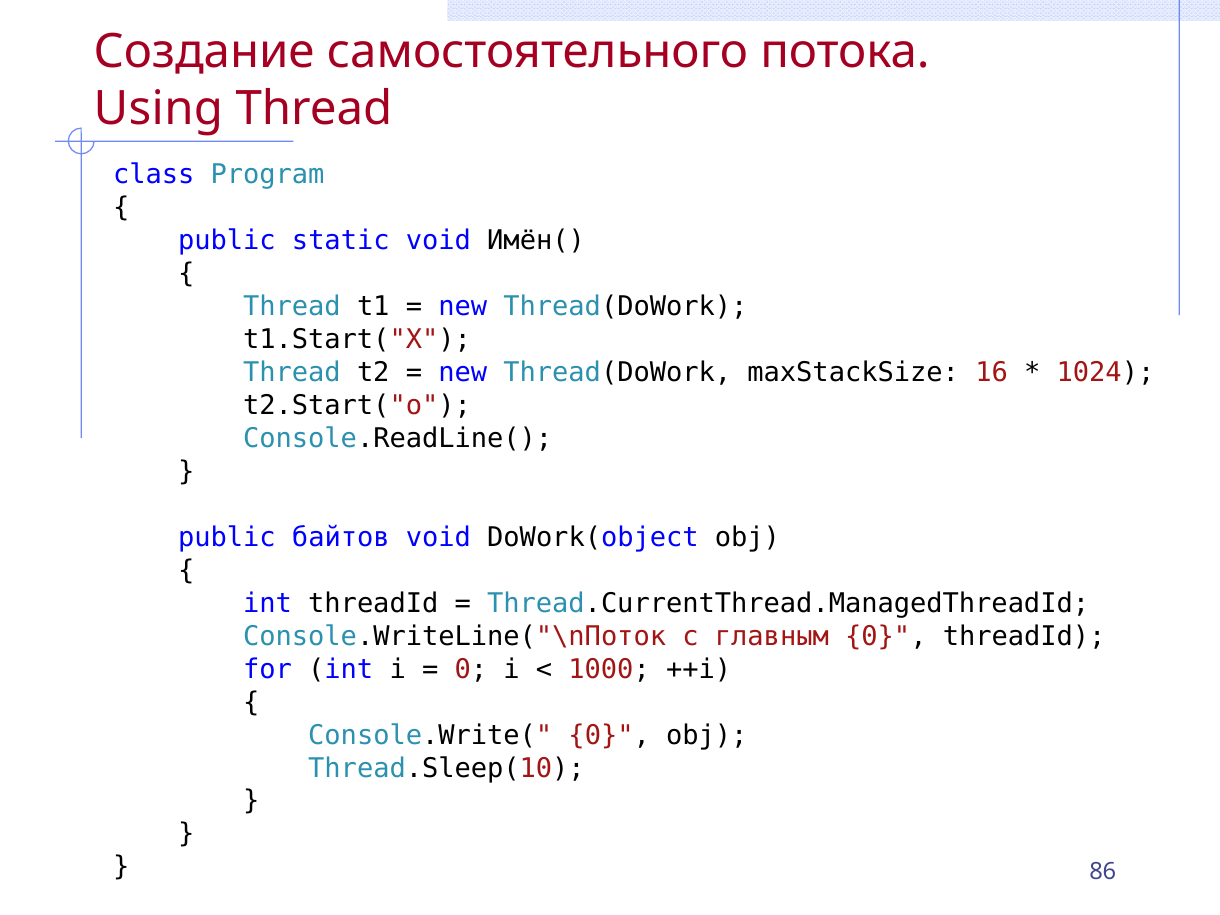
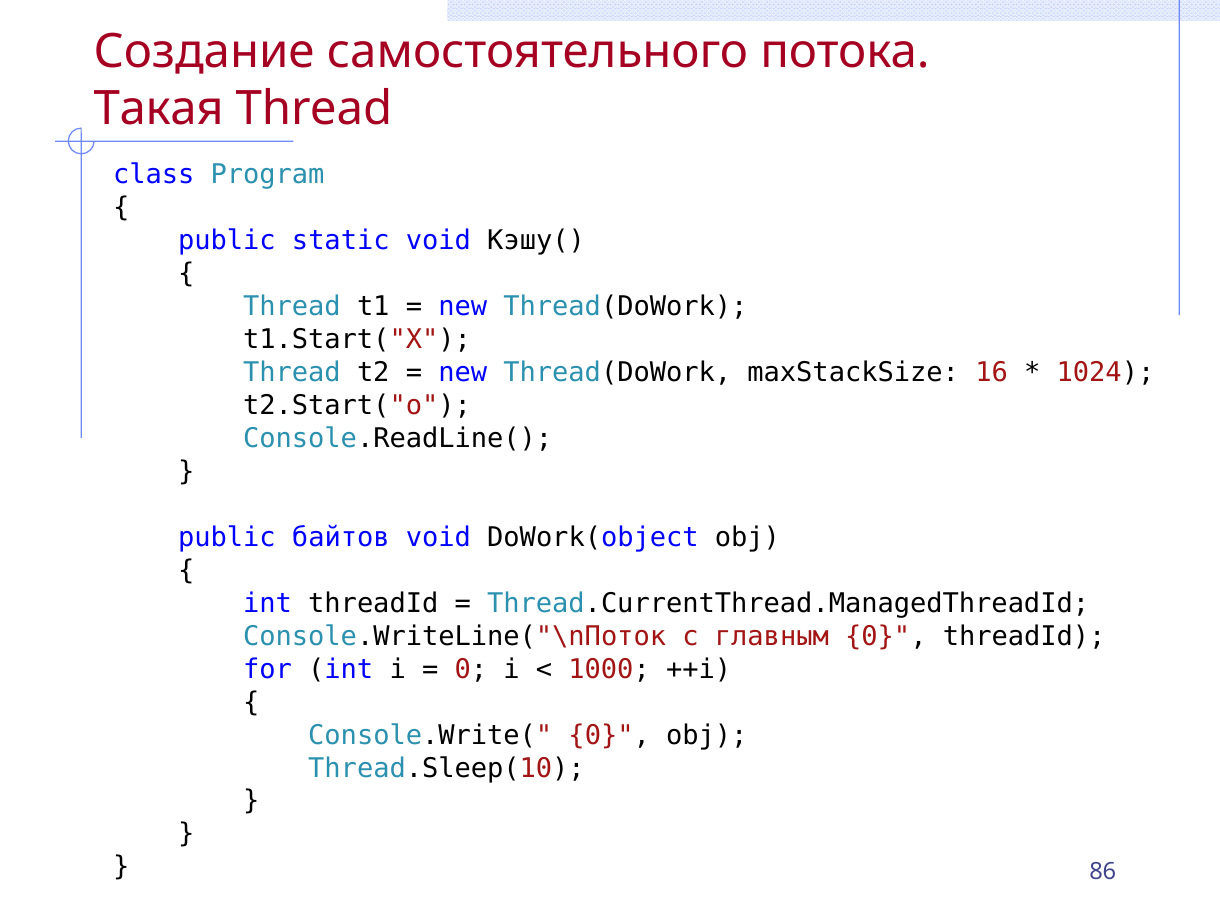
Using: Using -> Такая (159, 109)
Имён(: Имён( -> Кэшу( (536, 241)
